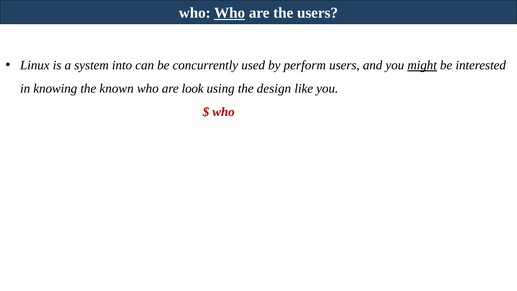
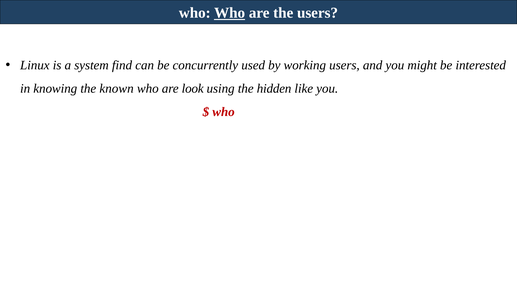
into: into -> find (122, 65)
perform: perform -> working (305, 65)
might underline: present -> none (422, 65)
design: design -> hidden (274, 89)
